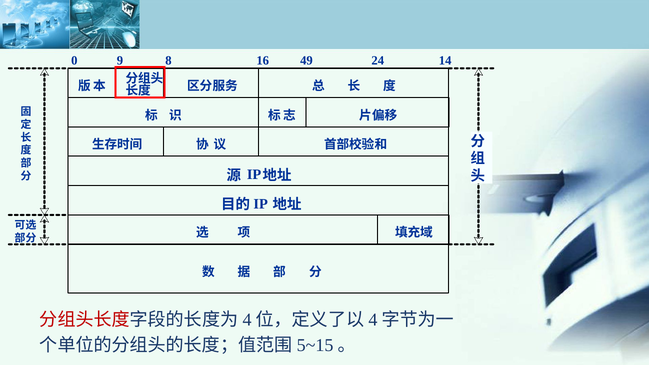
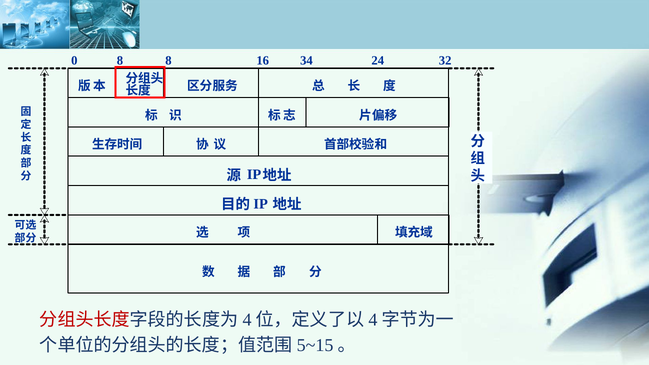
0 9: 9 -> 8 (120, 61)
49: 49 -> 34 (306, 61)
14: 14 -> 32 (445, 61)
